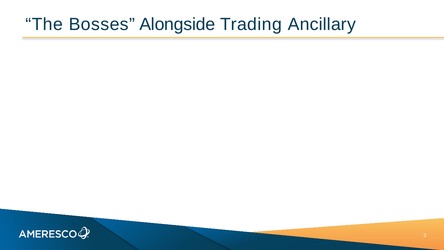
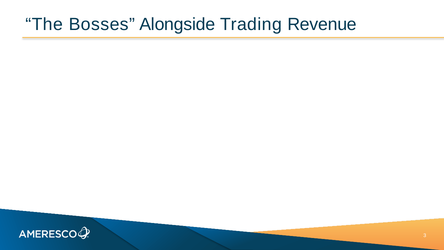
Ancillary: Ancillary -> Revenue (322, 24)
